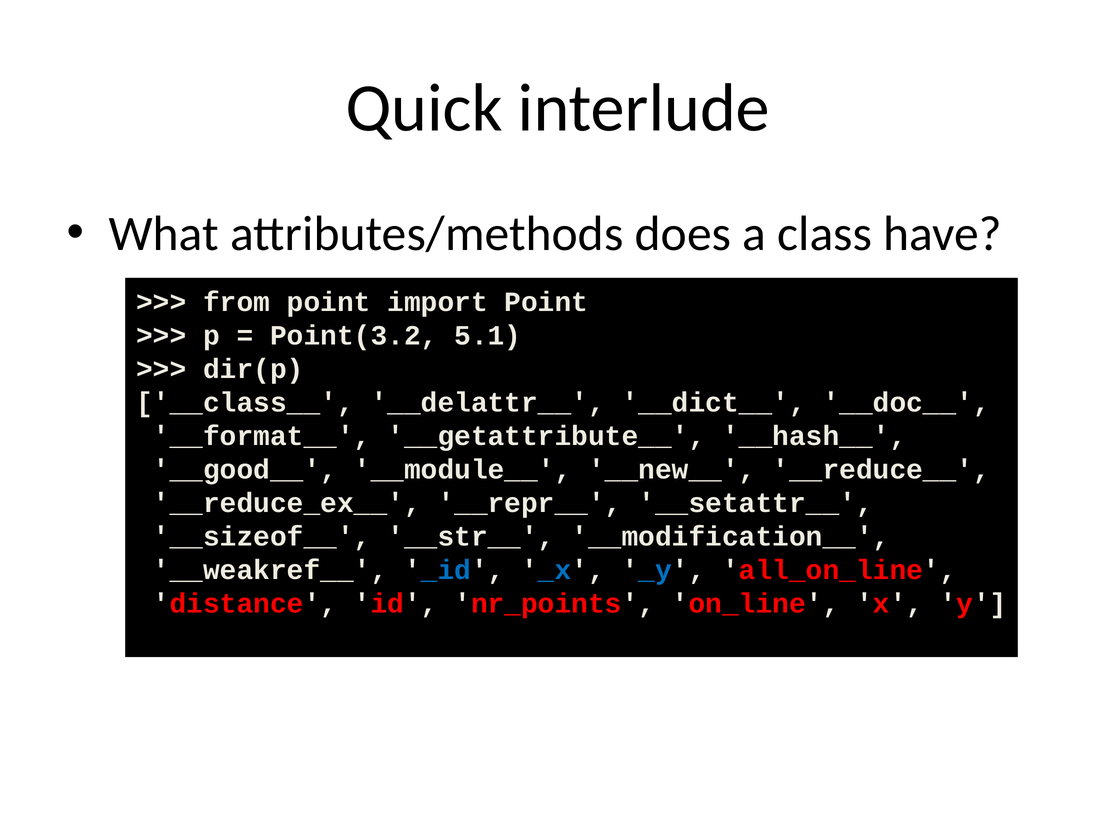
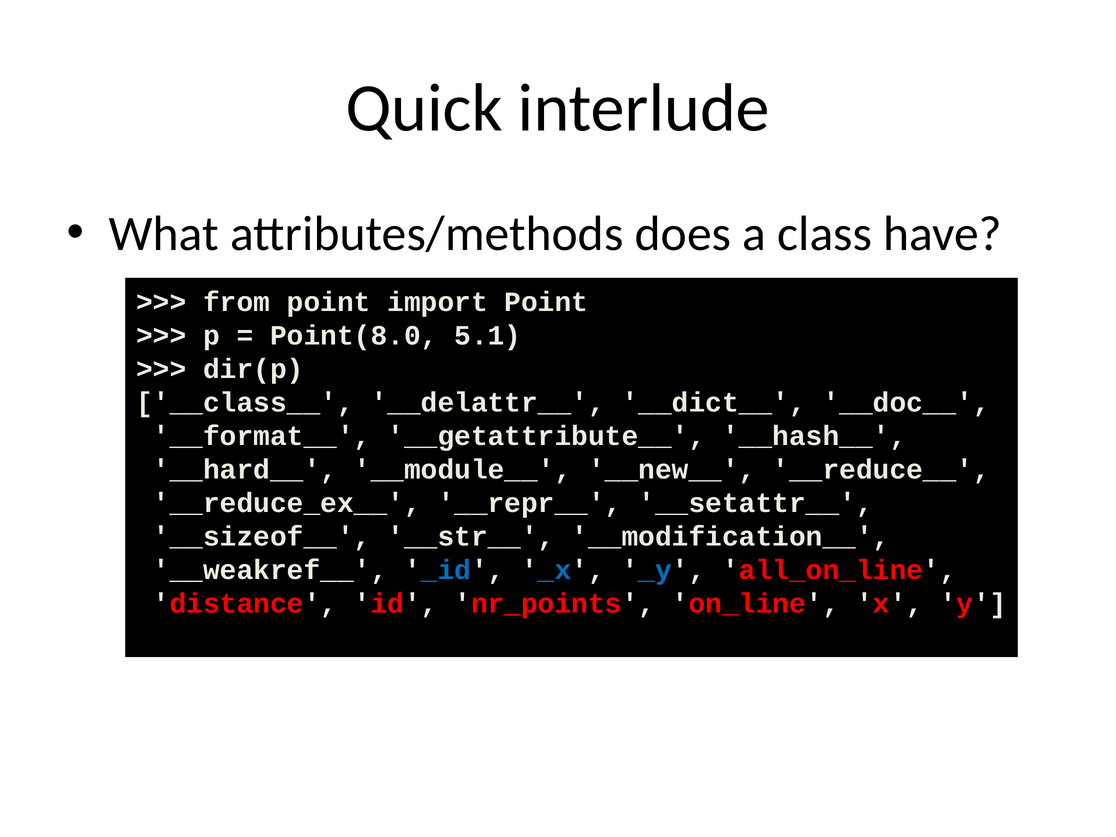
Point(3.2: Point(3.2 -> Point(8.0 (354, 336)
__good__: __good__ -> __hard__ (245, 469)
